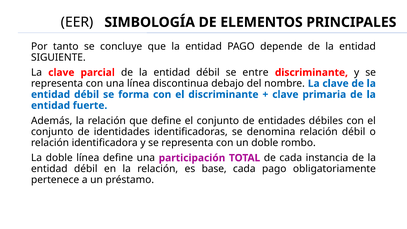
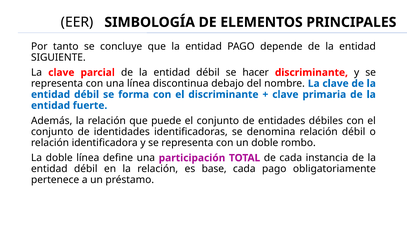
entre: entre -> hacer (256, 73)
que define: define -> puede (166, 121)
